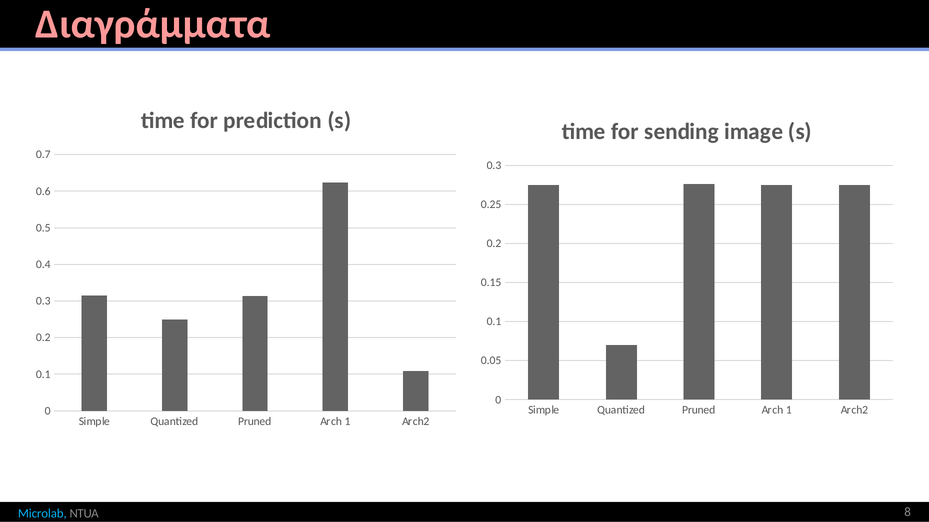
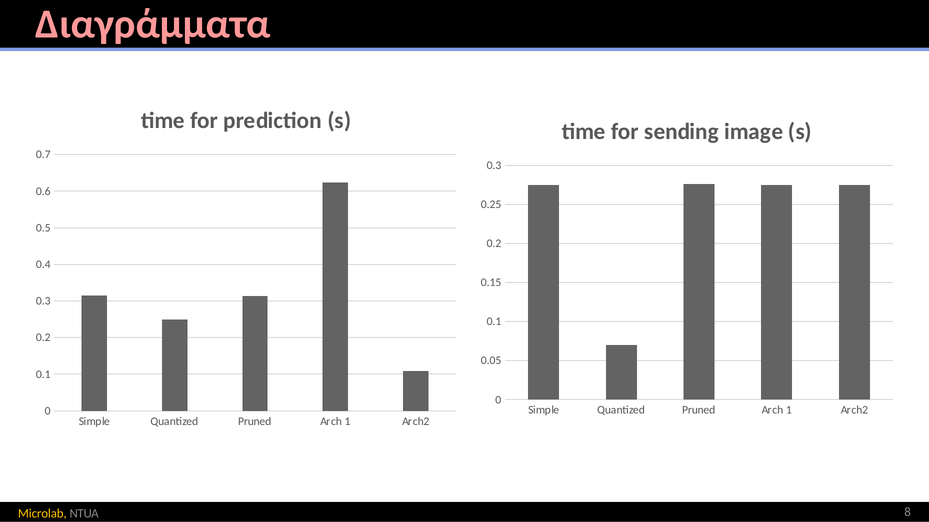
Microlab colour: light blue -> yellow (42, 514)
